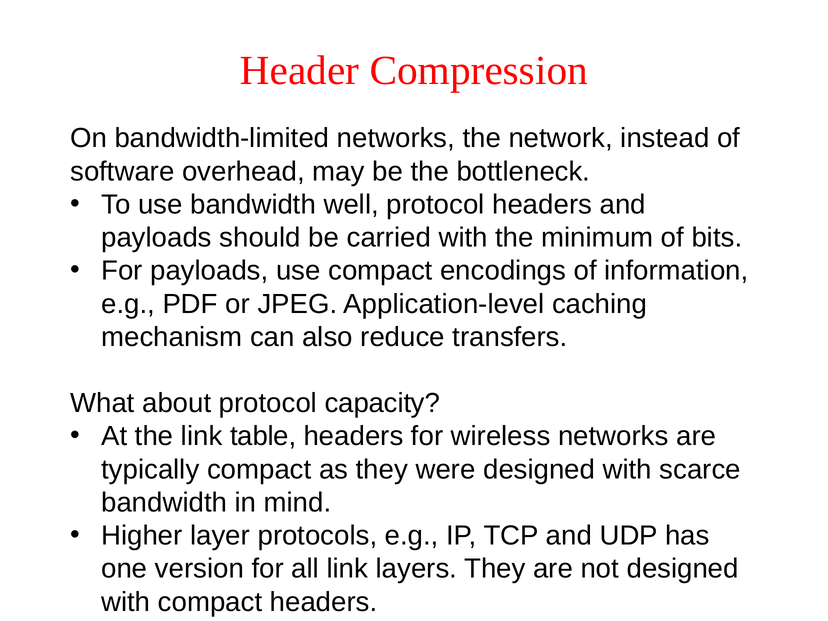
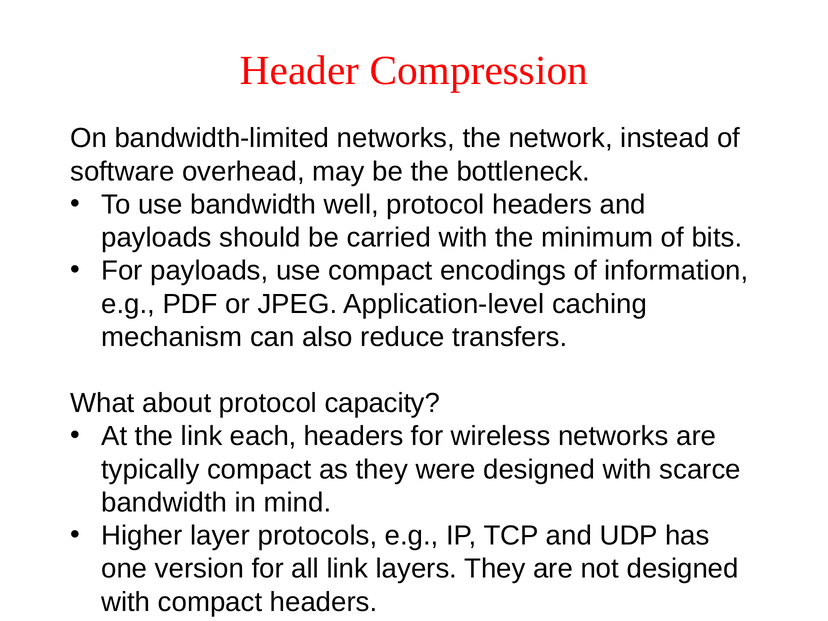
table: table -> each (263, 436)
